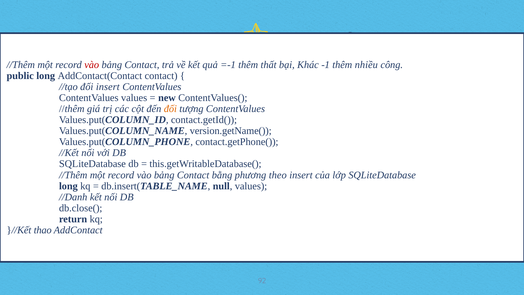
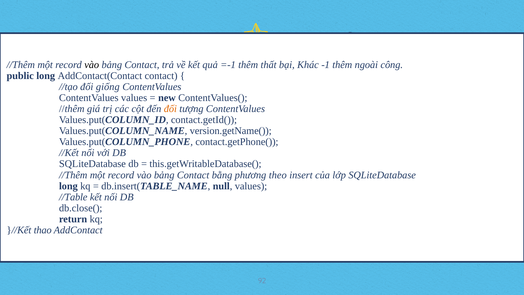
vào colour: red -> black (92, 65)
nhiều: nhiều -> ngoài (366, 65)
đối insert: insert -> giống (108, 87)
//Danh: //Danh -> //Table (73, 197)
